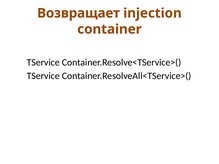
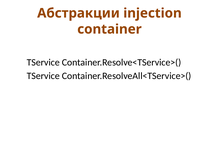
Возвращает: Возвращает -> Абстракции (78, 13)
